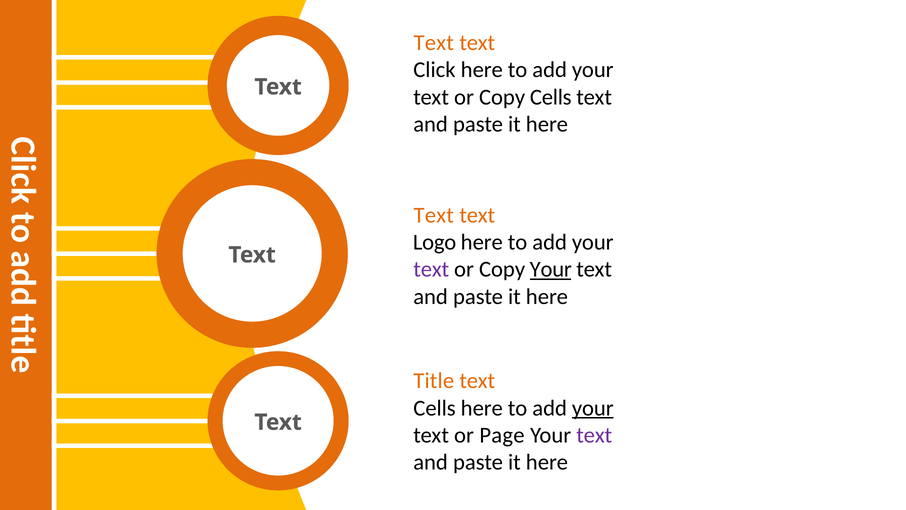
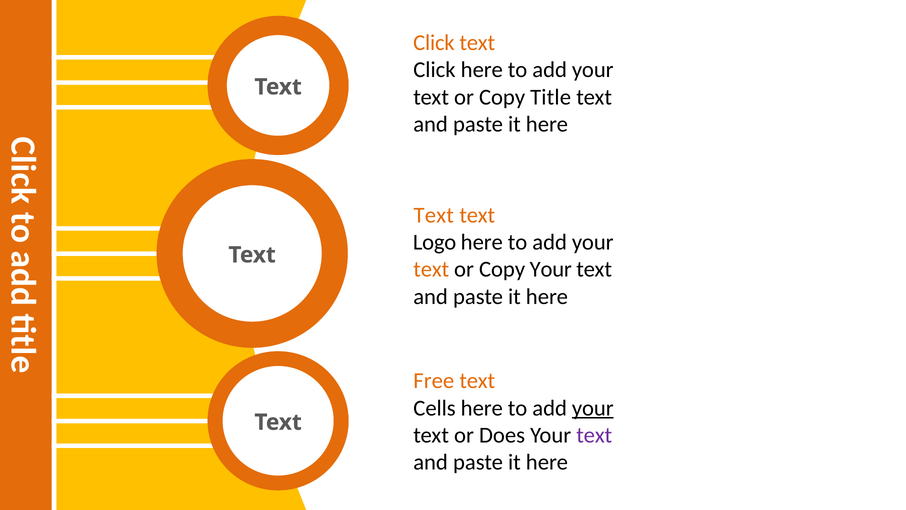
Text: Text -> Click (434, 43)
Copy Cells: Cells -> Title (551, 97)
text colour: purple -> orange (431, 269)
Your underline: present -> none (551, 269)
Title: Title -> Free (434, 381)
Page: Page -> Does (502, 435)
